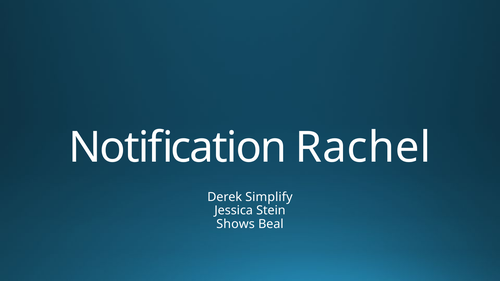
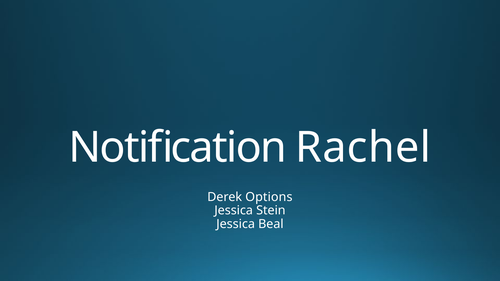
Simplify: Simplify -> Options (269, 197)
Shows: Shows -> Jessica (236, 224)
